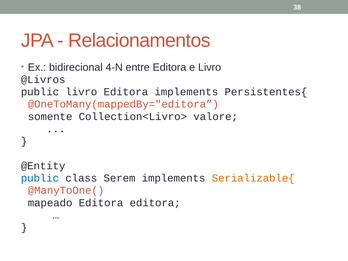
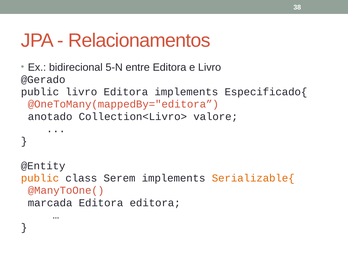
4-N: 4-N -> 5-N (114, 67)
@Livros: @Livros -> @Gerado (43, 80)
Persistentes{: Persistentes{ -> Especificado{ (266, 92)
somente: somente -> anotado (50, 117)
public colour: blue -> orange (40, 178)
mapeado: mapeado -> marcada (50, 203)
